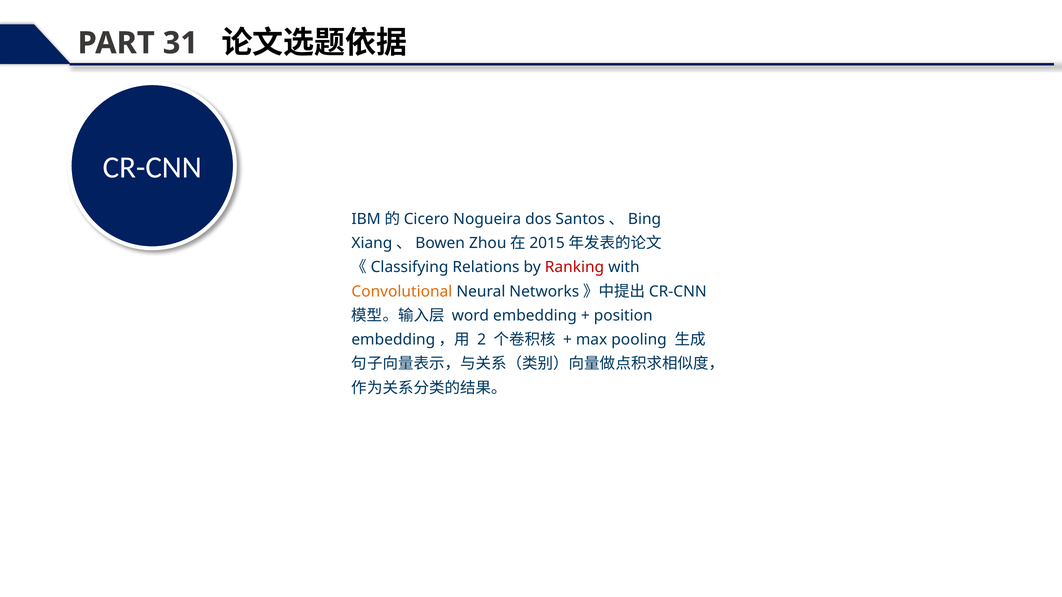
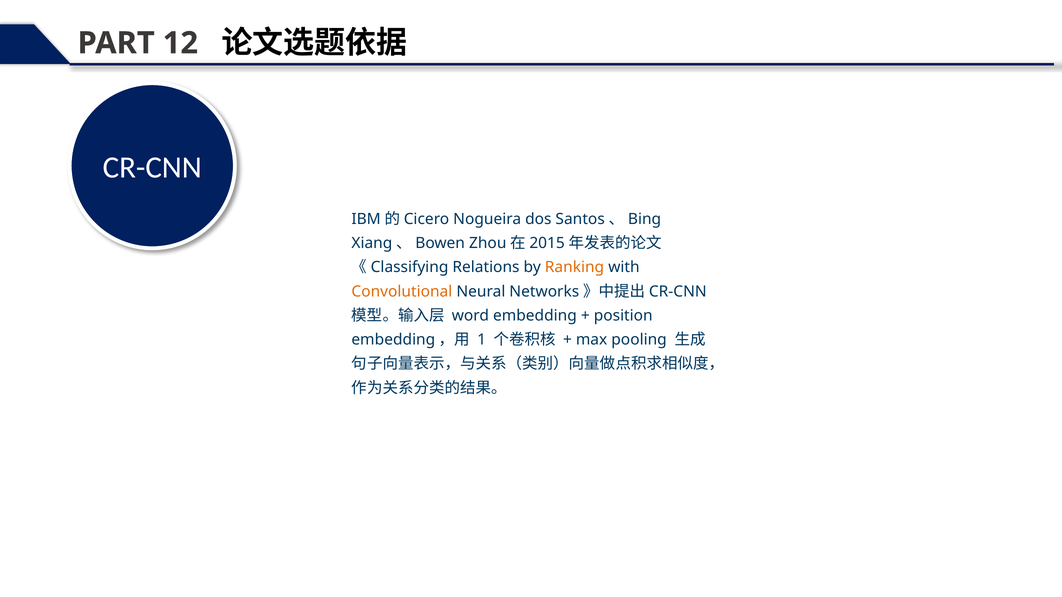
31: 31 -> 12 (180, 43)
Ranking colour: red -> orange (574, 267)
2: 2 -> 1 (482, 340)
